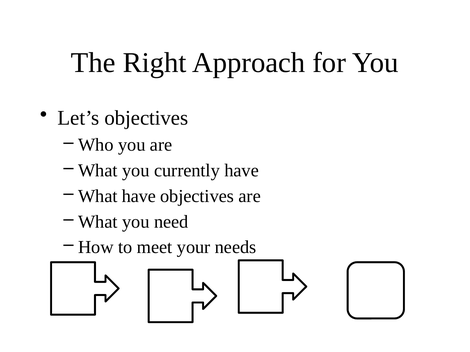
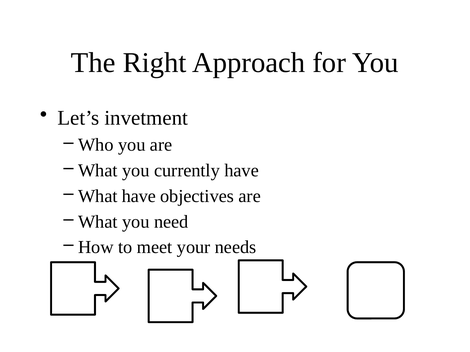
Let’s objectives: objectives -> invetment (146, 118)
